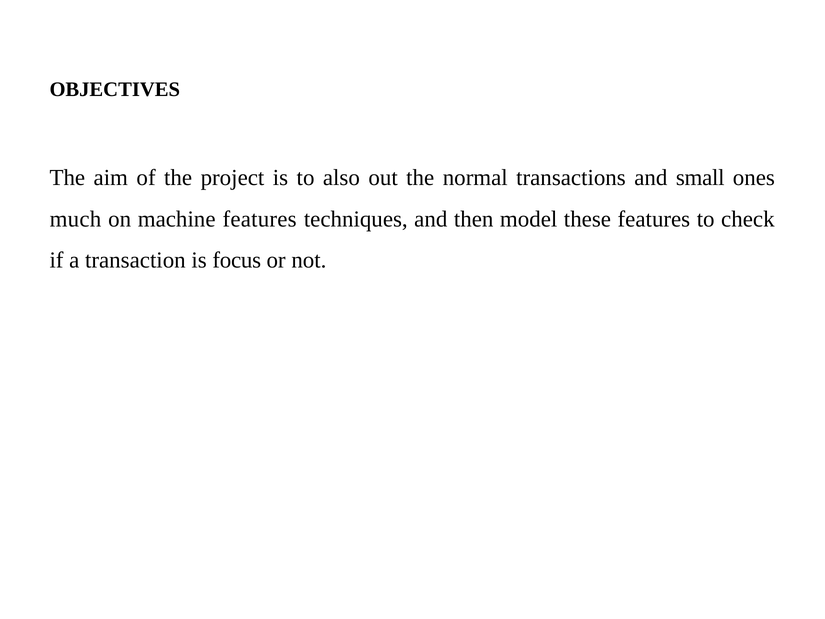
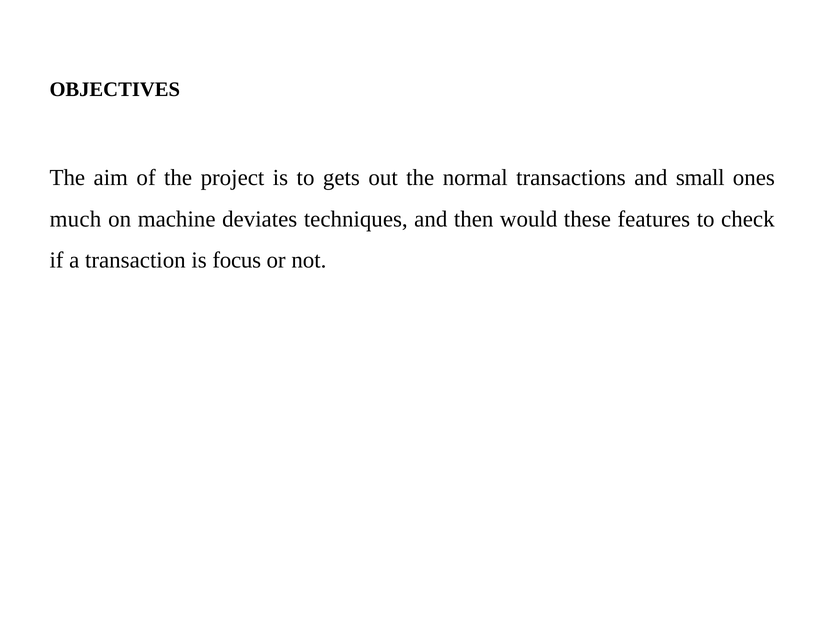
also: also -> gets (341, 178)
machine features: features -> deviates (260, 219)
model: model -> would (529, 219)
